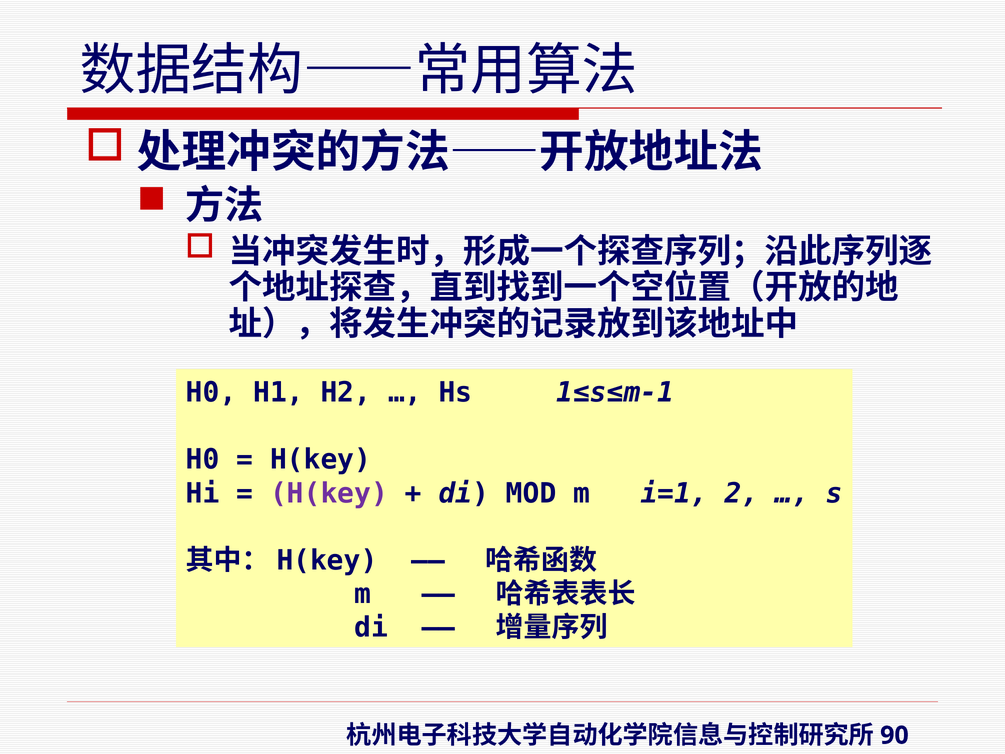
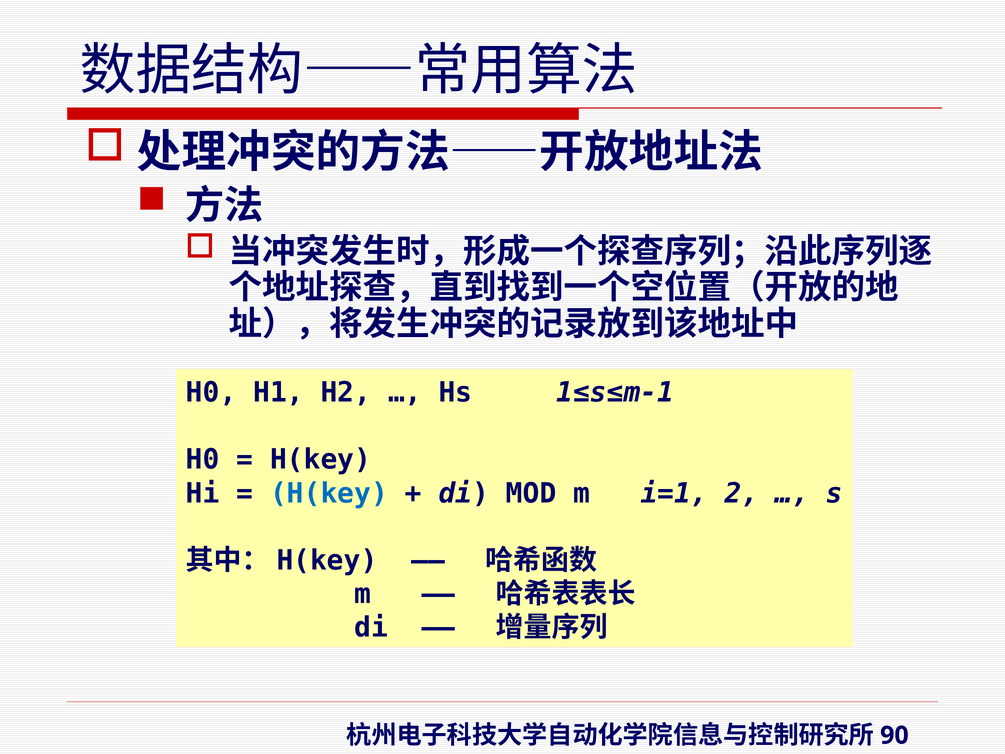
H(key colour: purple -> blue (329, 493)
